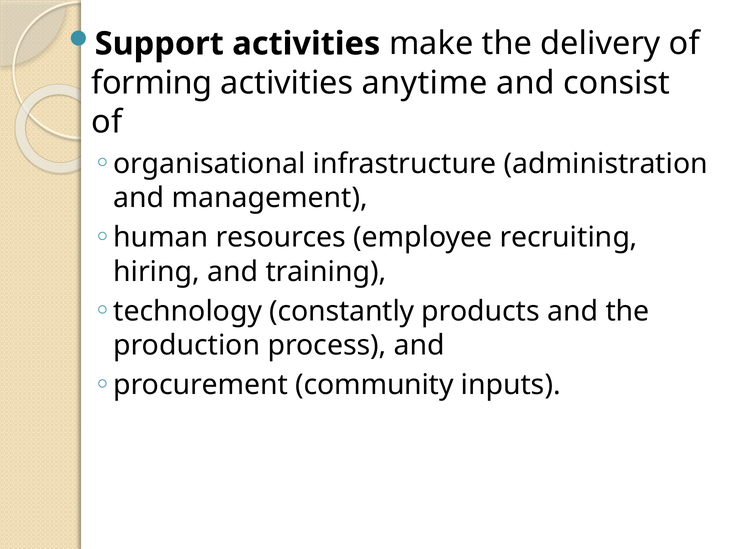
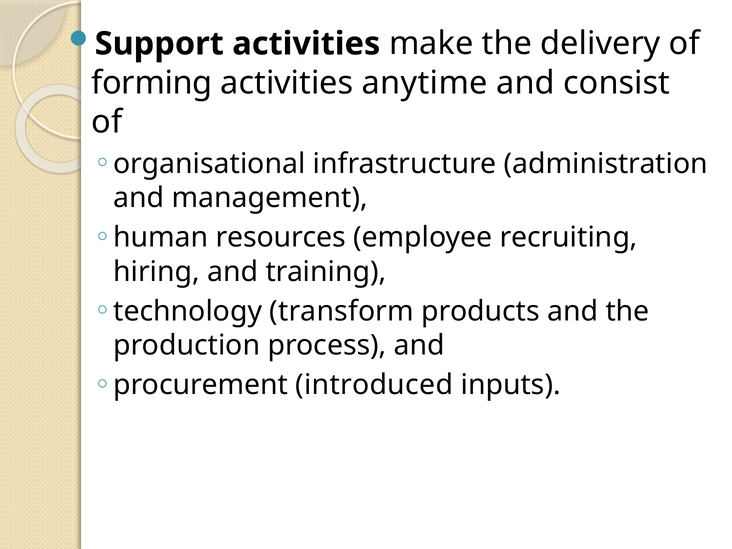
constantly: constantly -> transform (342, 311)
community: community -> introduced (374, 385)
